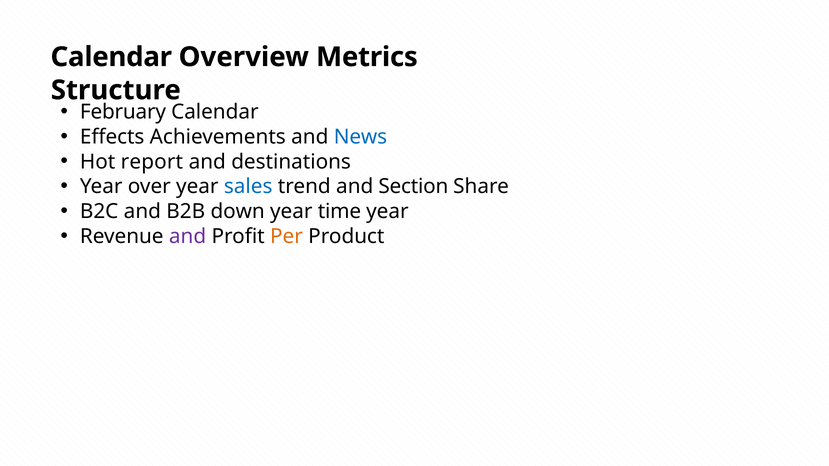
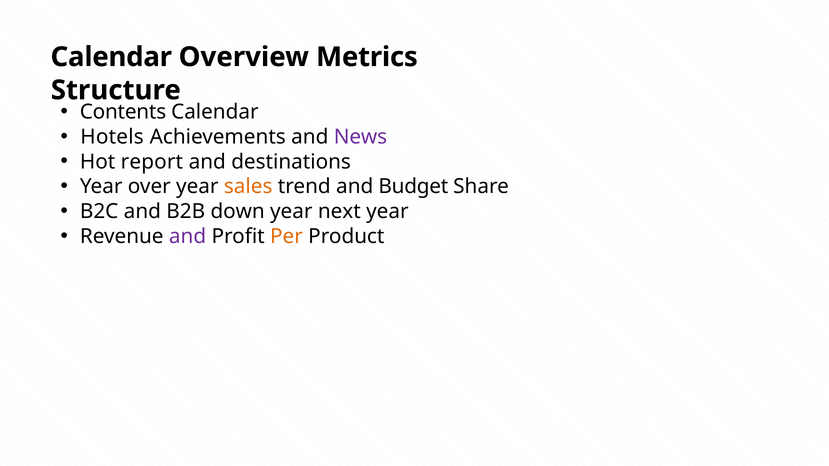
February: February -> Contents (123, 112)
Effects: Effects -> Hotels (112, 137)
News colour: blue -> purple (360, 137)
sales colour: blue -> orange (248, 187)
Section: Section -> Budget (413, 187)
time: time -> next (339, 212)
